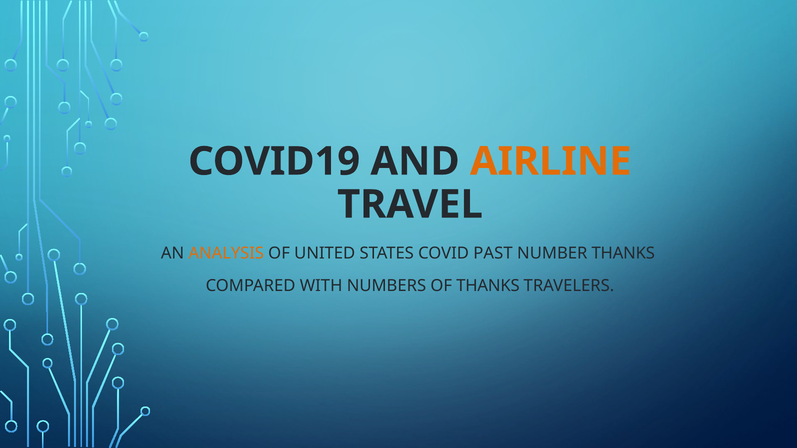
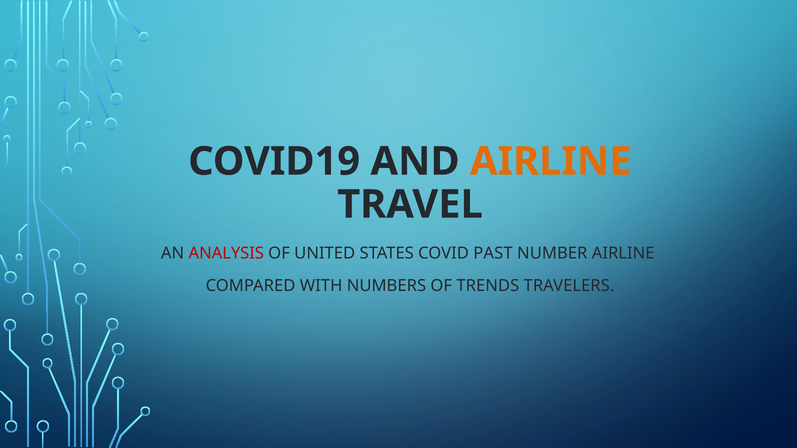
ANALYSIS colour: orange -> red (226, 254)
NUMBER THANKS: THANKS -> AIRLINE (623, 254)
OF THANKS: THANKS -> TRENDS (488, 286)
